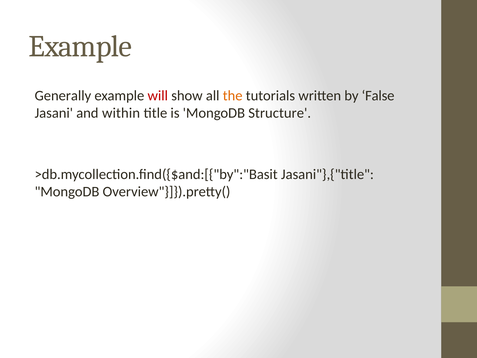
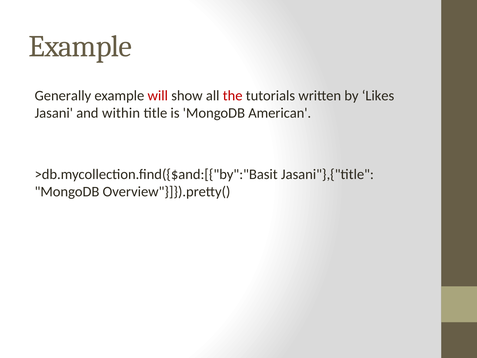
the colour: orange -> red (233, 96)
False: False -> Likes (378, 96)
Structure: Structure -> American (280, 113)
